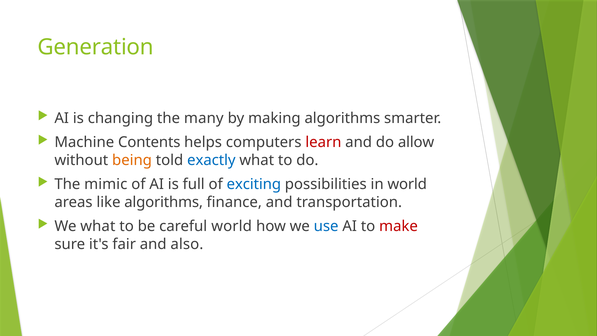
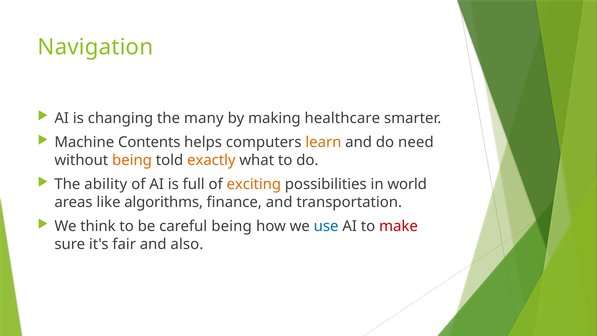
Generation: Generation -> Navigation (95, 47)
making algorithms: algorithms -> healthcare (342, 118)
learn colour: red -> orange (323, 142)
allow: allow -> need (416, 142)
exactly colour: blue -> orange (211, 160)
mimic: mimic -> ability (106, 184)
exciting colour: blue -> orange (254, 184)
We what: what -> think (98, 226)
careful world: world -> being (232, 226)
